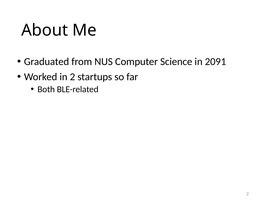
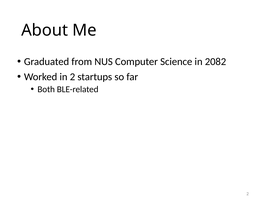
2091: 2091 -> 2082 (215, 62)
